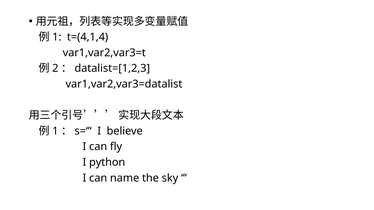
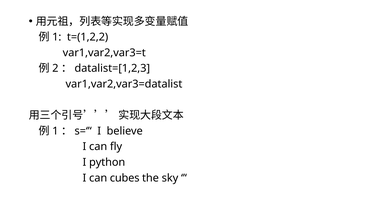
t=(4,1,4: t=(4,1,4 -> t=(1,2,2 (88, 37)
name: name -> cubes (125, 178)
